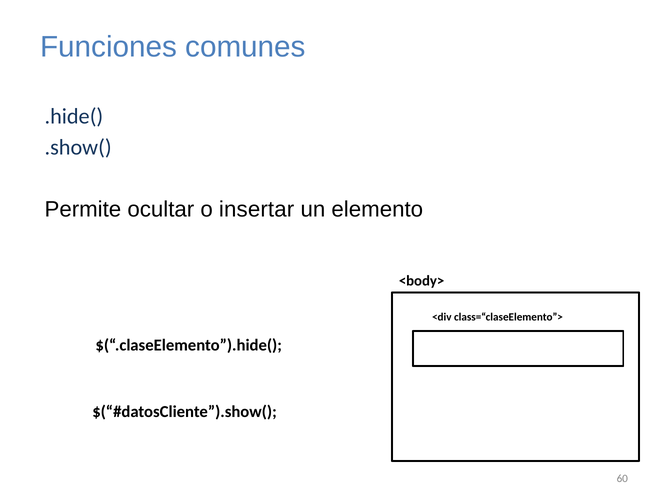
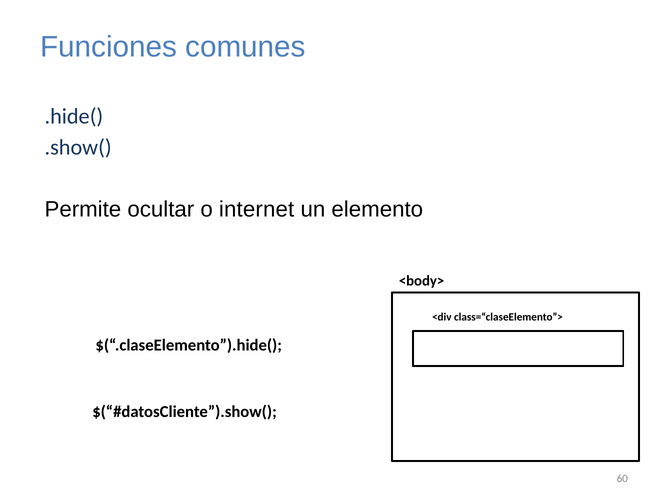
insertar: insertar -> internet (257, 210)
